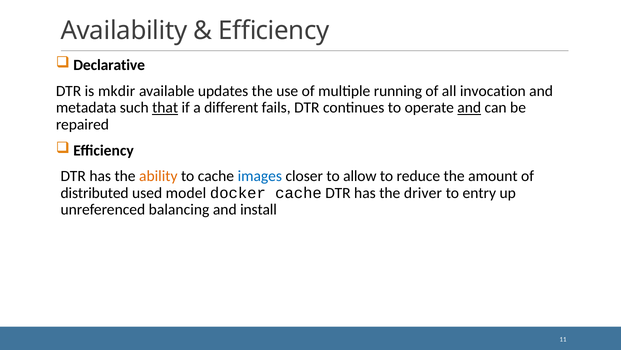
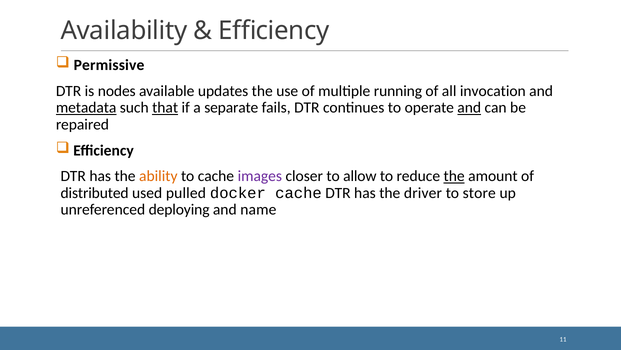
Declarative: Declarative -> Permissive (109, 65)
mkdir: mkdir -> nodes (117, 91)
metadata underline: none -> present (86, 108)
different: different -> separate (231, 108)
images colour: blue -> purple (260, 176)
the underline: none -> present (454, 176)
model: model -> pulled (186, 193)
entry: entry -> store (479, 193)
balancing: balancing -> deploying (179, 209)
install: install -> name (258, 209)
